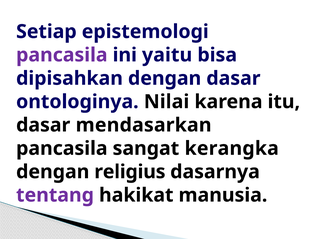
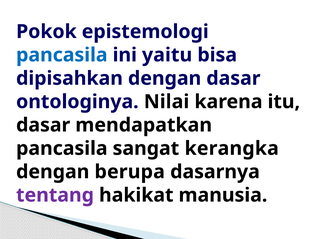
Setiap: Setiap -> Pokok (46, 32)
pancasila colour: purple -> blue (62, 55)
mendasarkan: mendasarkan -> mendapatkan (144, 125)
religius: religius -> berupa (130, 172)
